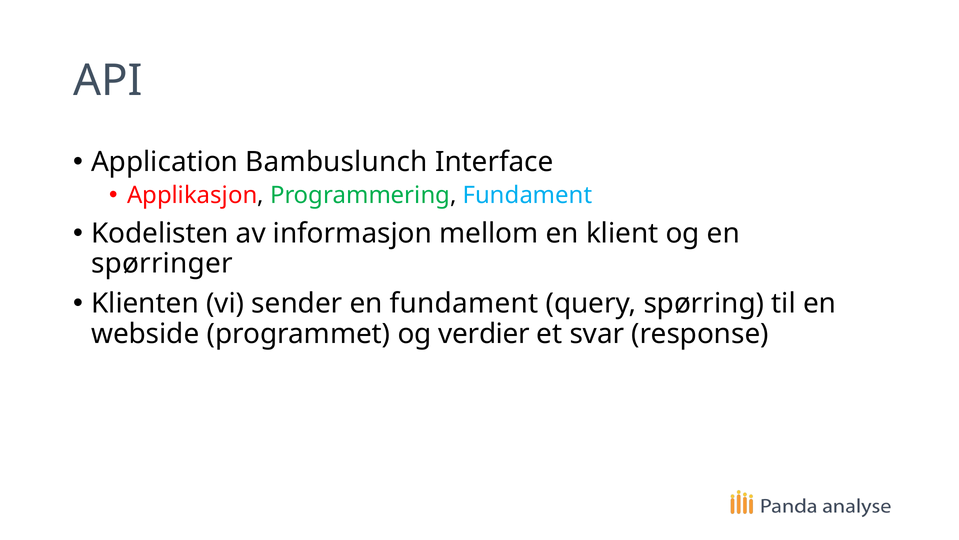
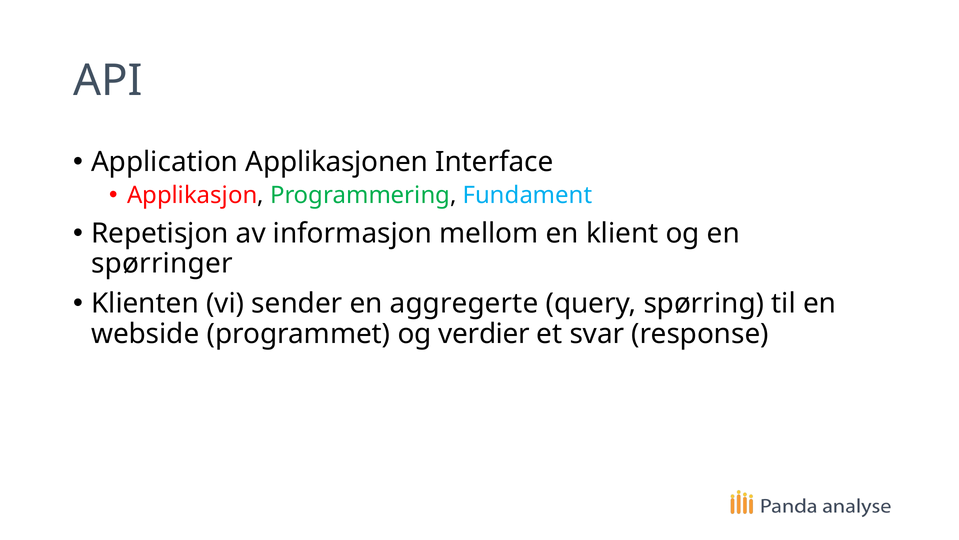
Bambuslunch: Bambuslunch -> Applikasjonen (337, 162)
Kodelisten: Kodelisten -> Repetisjon (160, 233)
en fundament: fundament -> aggregerte (464, 303)
